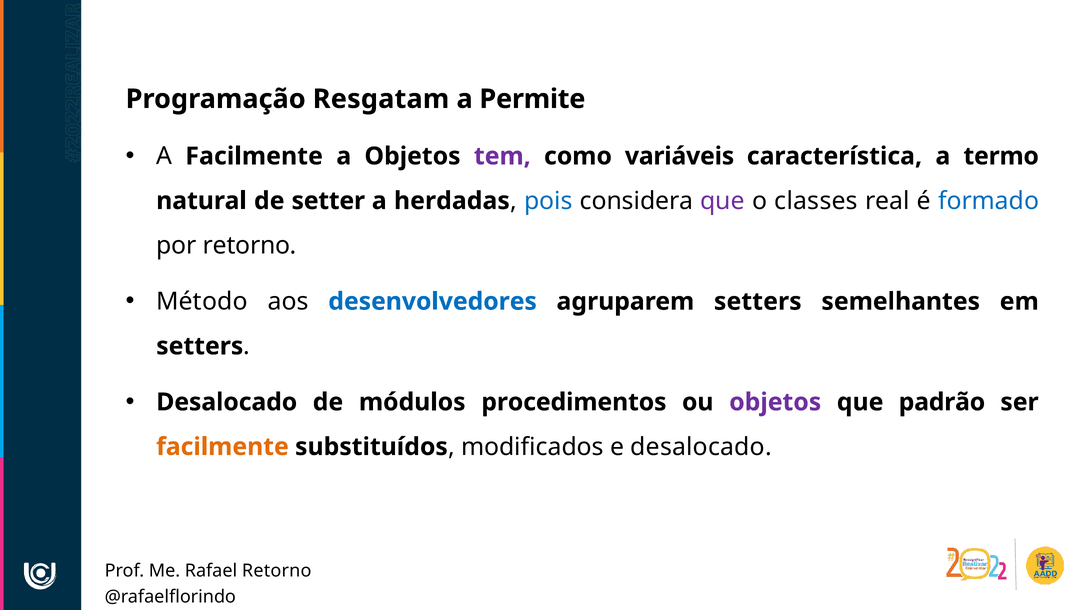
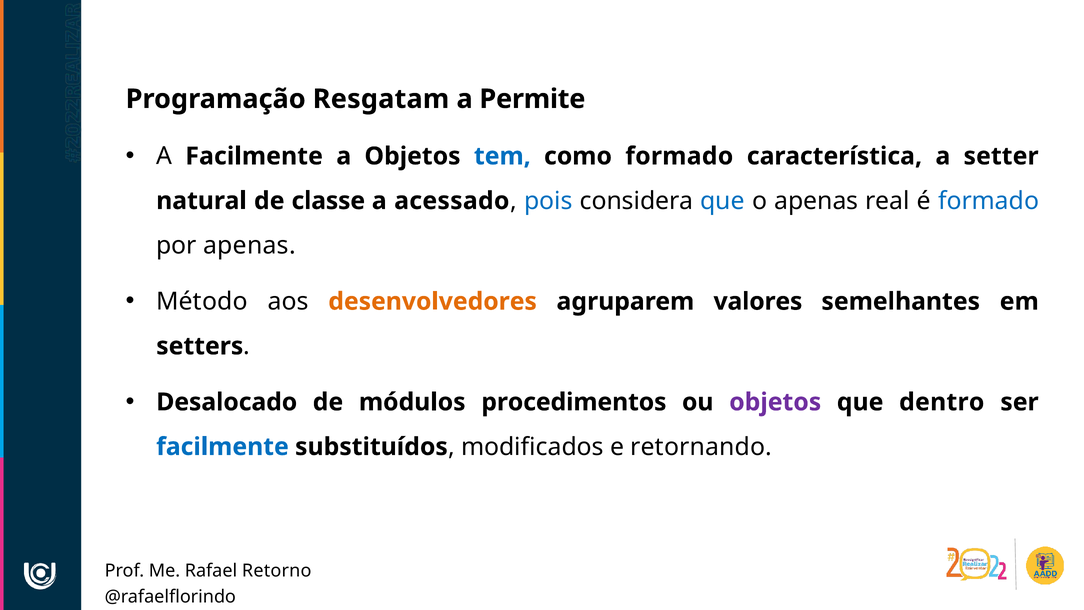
tem colour: purple -> blue (502, 156)
como variáveis: variáveis -> formado (679, 156)
termo: termo -> setter (1001, 156)
setter: setter -> classe (328, 201)
herdadas: herdadas -> acessado (452, 201)
que colour: purple -> blue (723, 201)
o classes: classes -> apenas (816, 201)
por retorno: retorno -> apenas (249, 245)
desenvolvedores colour: blue -> orange (433, 301)
agruparem setters: setters -> valores (758, 301)
padrão: padrão -> dentro (942, 402)
facilmente colour: orange -> blue (222, 447)
e desalocado: desalocado -> retornando (701, 447)
